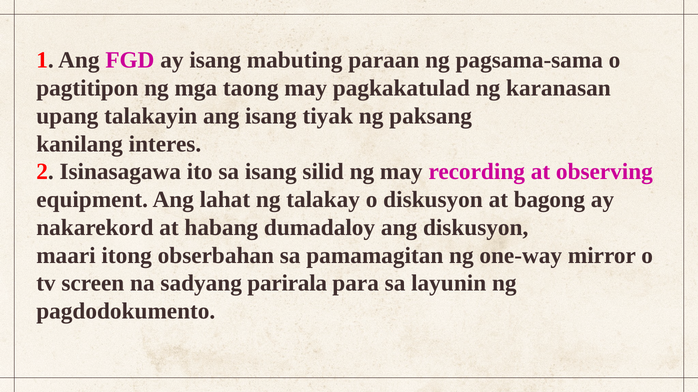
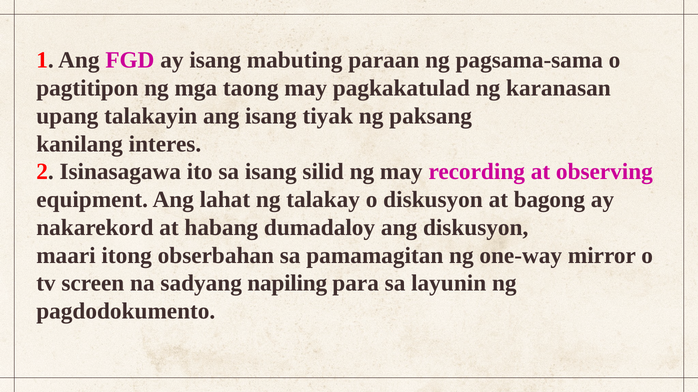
parirala: parirala -> napiling (287, 284)
